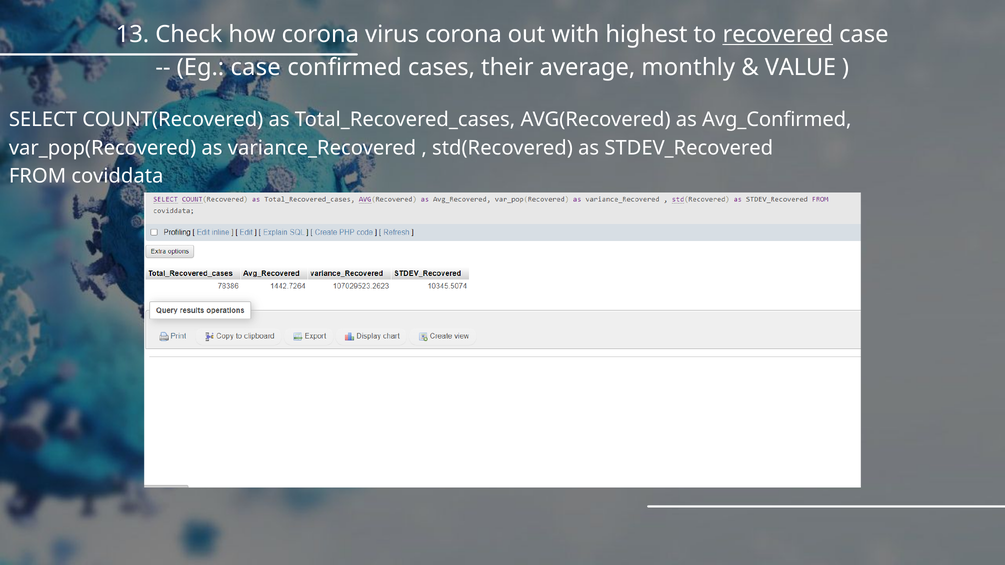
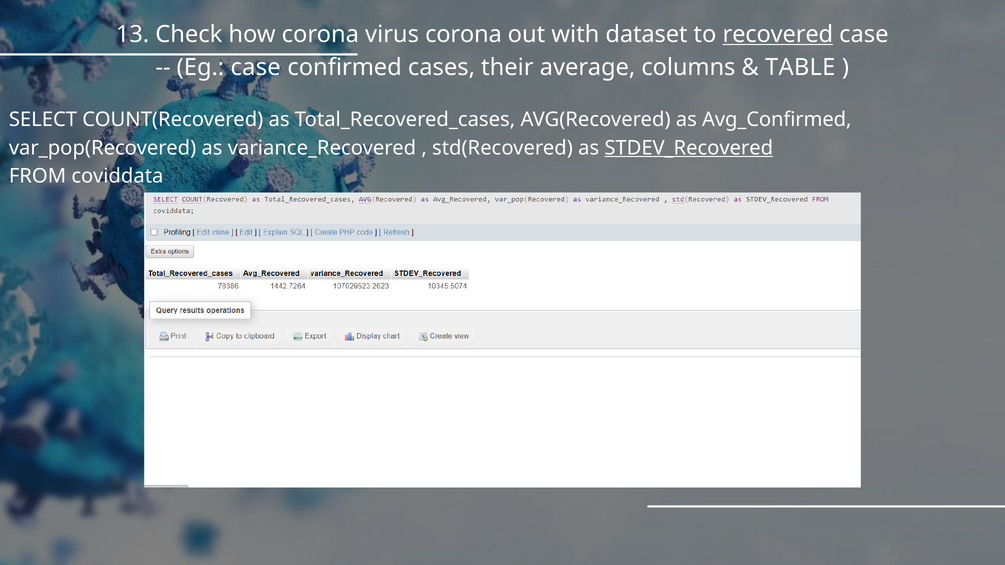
highest: highest -> dataset (647, 34)
monthly: monthly -> columns (688, 68)
VALUE: VALUE -> TABLE (800, 68)
STDEV_Recovered underline: none -> present (689, 148)
